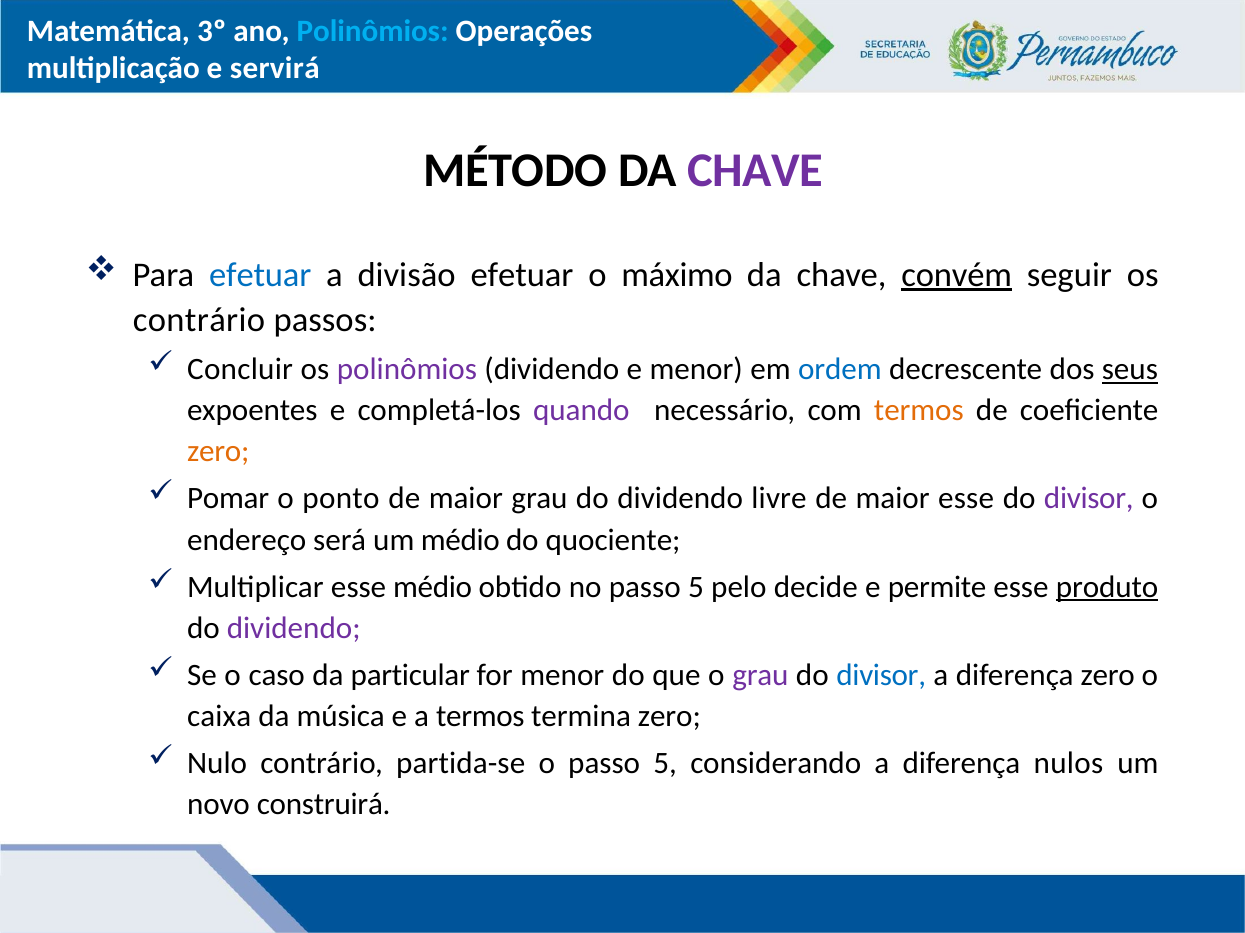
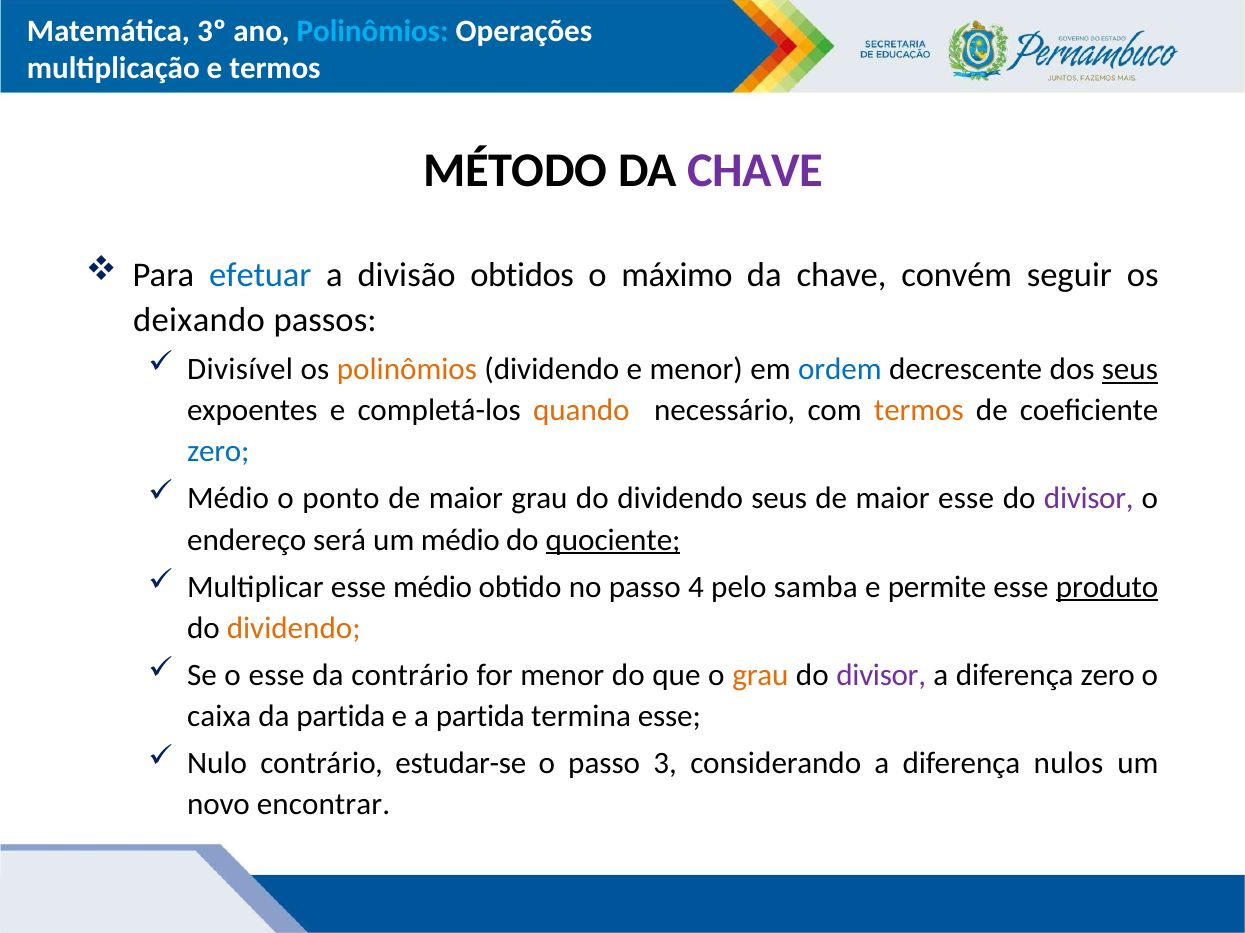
e servirá: servirá -> termos (275, 68)
divisão efetuar: efetuar -> obtidos (522, 275)
convém underline: present -> none (957, 275)
contrário: contrário -> deixando (199, 321)
Concluir: Concluir -> Divisível (240, 370)
polinômios colour: purple -> orange (407, 370)
quando colour: purple -> orange (581, 411)
zero colour: orange -> blue (218, 452)
Pomar: Pomar -> Médio (228, 499)
dividendo livre: livre -> seus (779, 499)
quociente underline: none -> present (613, 540)
no passo 5: 5 -> 4 (696, 587)
decide: decide -> samba (816, 587)
dividendo colour: purple -> orange (294, 629)
o caso: caso -> esse (277, 676)
da particular: particular -> contrário (410, 676)
grau colour: purple -> orange (760, 676)
divisor colour: blue -> purple (881, 676)
da música: música -> partida (341, 717)
a termos: termos -> partida (480, 717)
termina zero: zero -> esse (669, 717)
partida-se: partida-se -> estudar-se (461, 764)
o passo 5: 5 -> 3 (665, 764)
construirá: construirá -> encontrar (323, 805)
